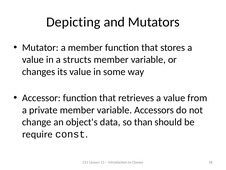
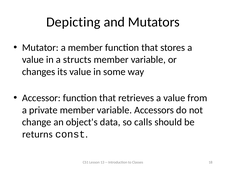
than: than -> calls (143, 122)
require: require -> returns (37, 134)
